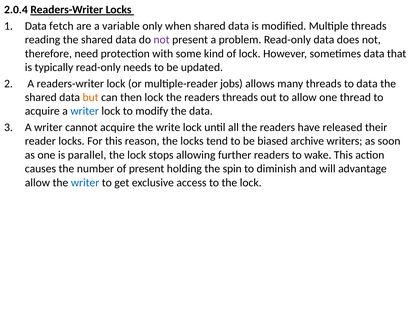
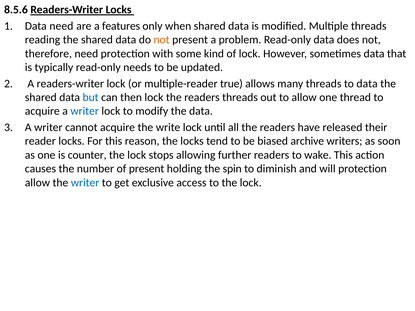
2.0.4: 2.0.4 -> 8.5.6 (16, 10)
Data fetch: fetch -> need (61, 26)
variable: variable -> features (121, 26)
not colour: purple -> orange (162, 40)
jobs: jobs -> true (231, 84)
but colour: orange -> blue (91, 97)
parallel: parallel -> counter (87, 155)
will advantage: advantage -> protection (362, 169)
